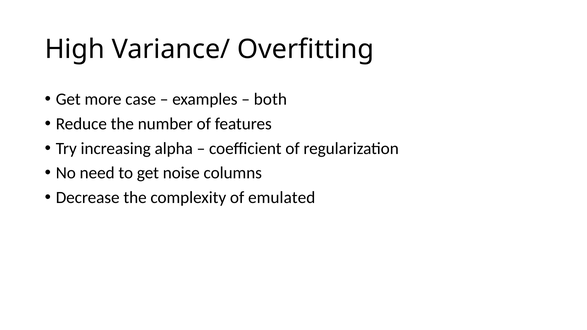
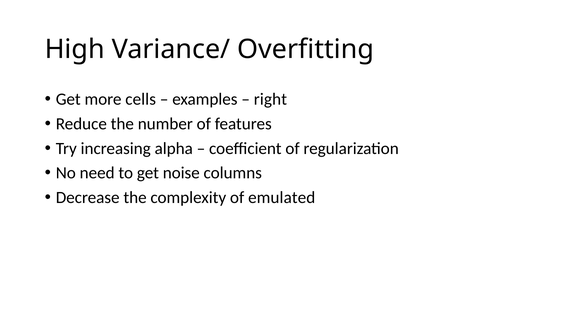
case: case -> cells (141, 99)
both: both -> right (270, 99)
